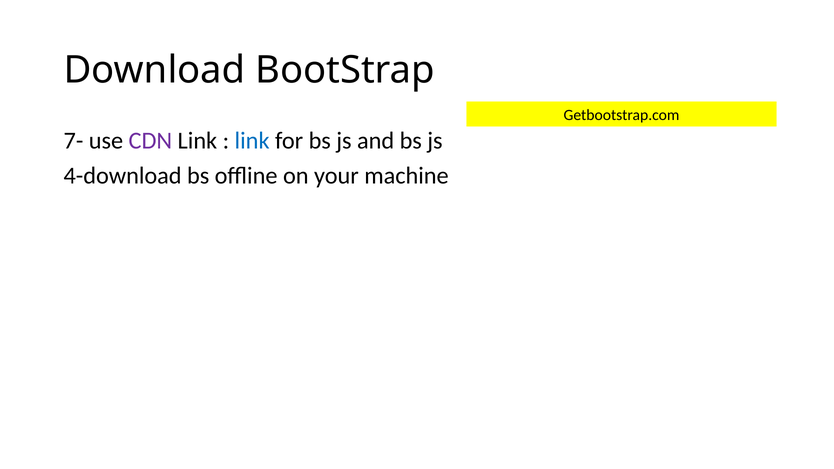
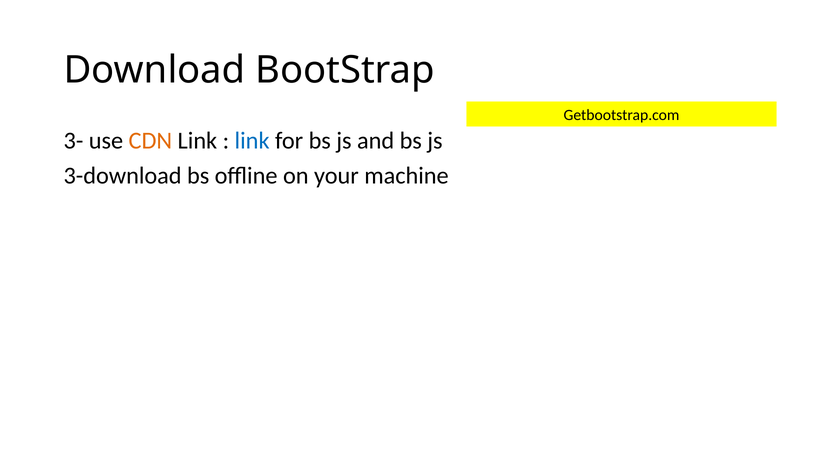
7-: 7- -> 3- (73, 141)
CDN colour: purple -> orange (150, 141)
4-download: 4-download -> 3-download (123, 176)
